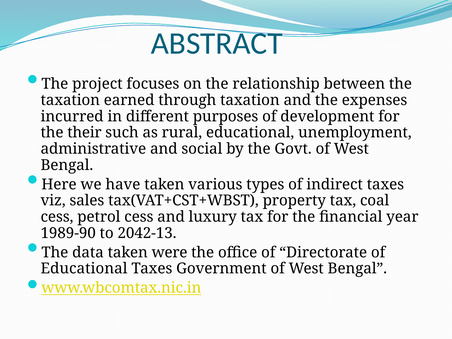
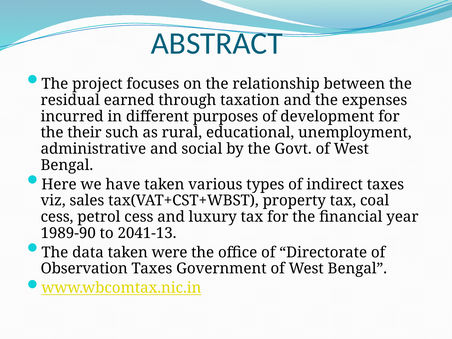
taxation: taxation -> residual (70, 100)
2042-13: 2042-13 -> 2041-13 (147, 233)
Educational: Educational -> Observation (84, 269)
